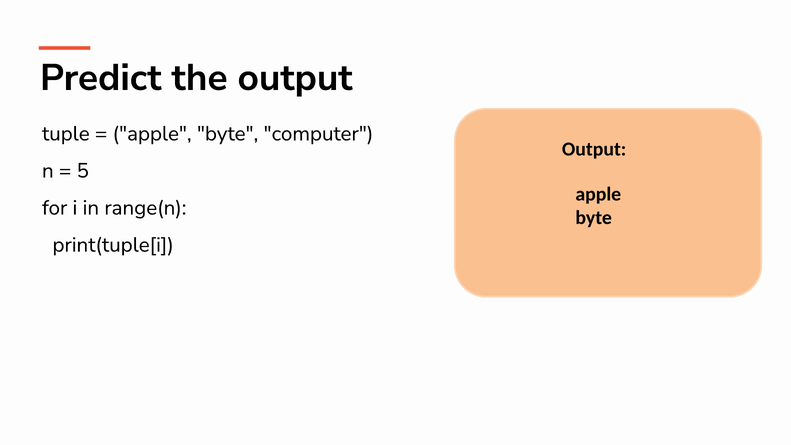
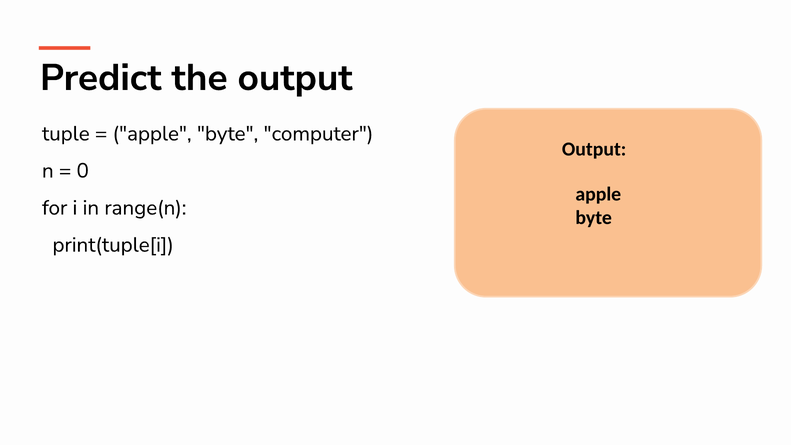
5: 5 -> 0 (83, 171)
